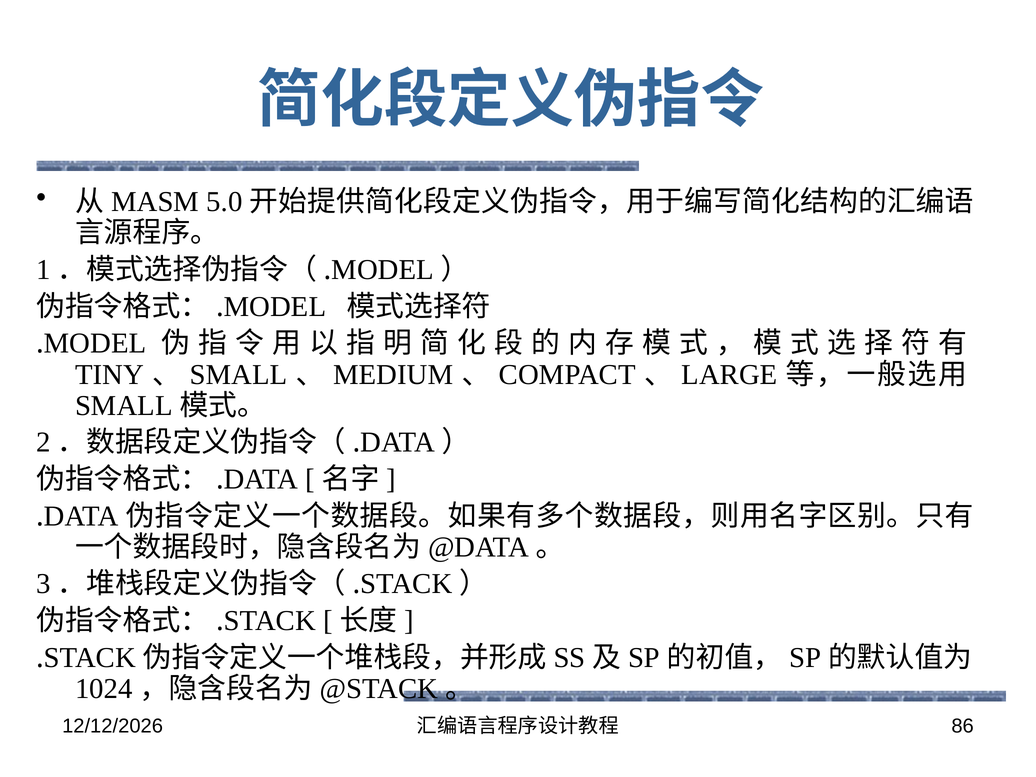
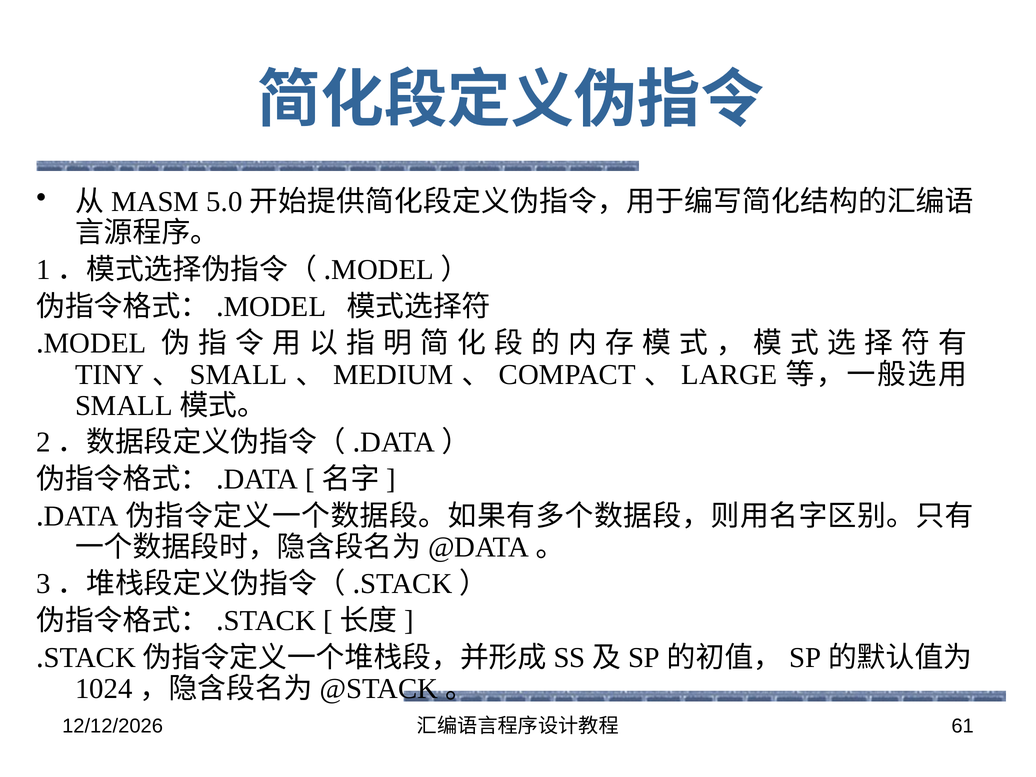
86: 86 -> 61 (963, 726)
